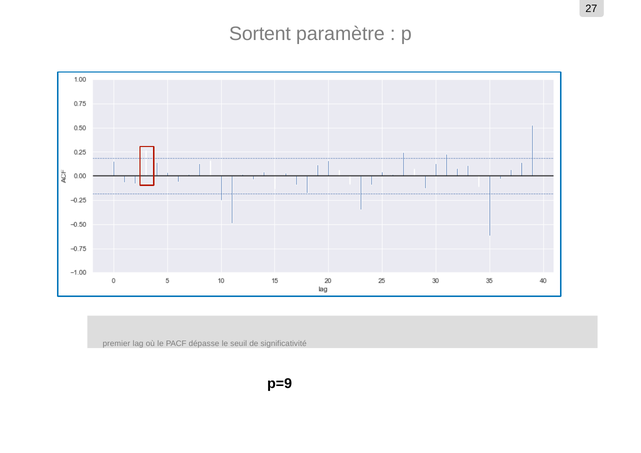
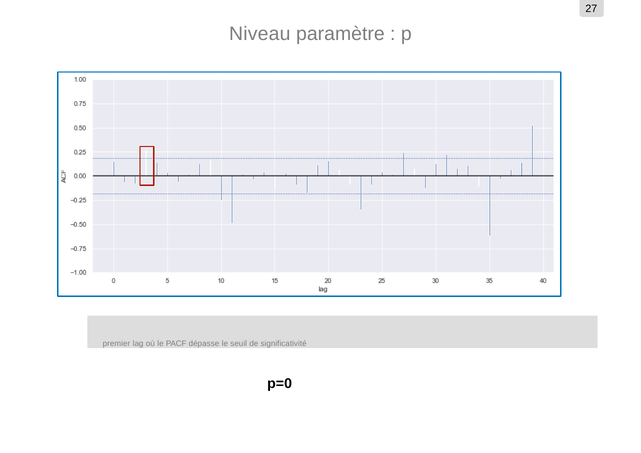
Sortent: Sortent -> Niveau (260, 34)
p=9: p=9 -> p=0 (280, 384)
